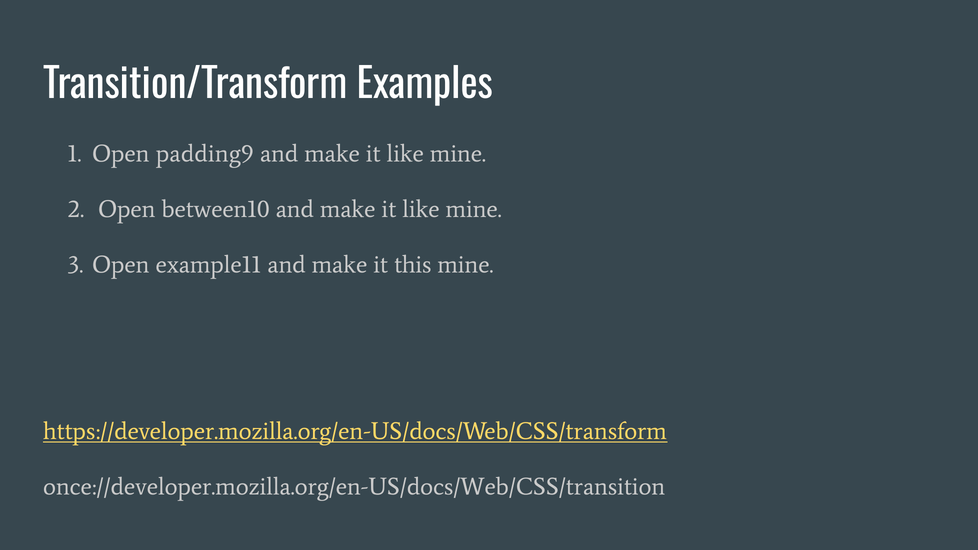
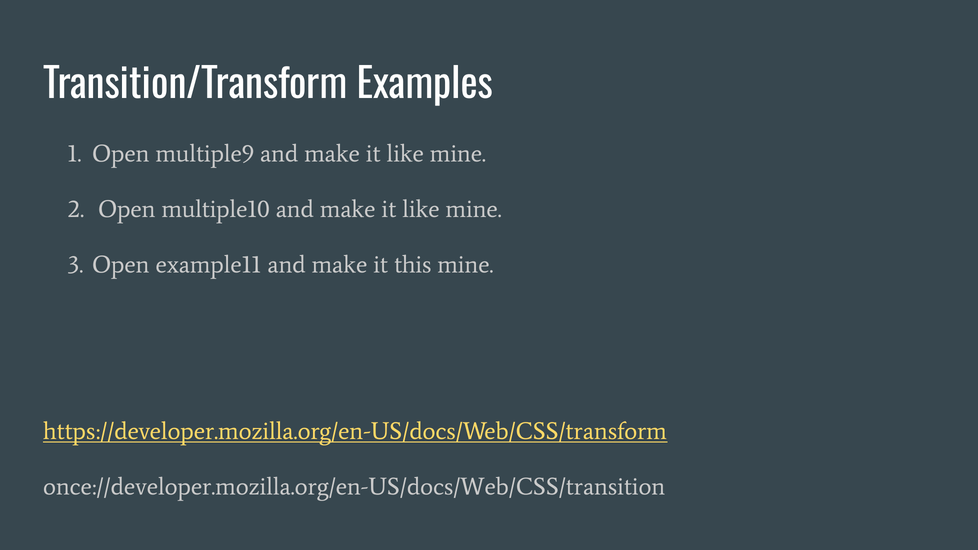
padding9: padding9 -> multiple9 (205, 154)
between10: between10 -> multiple10 (216, 209)
